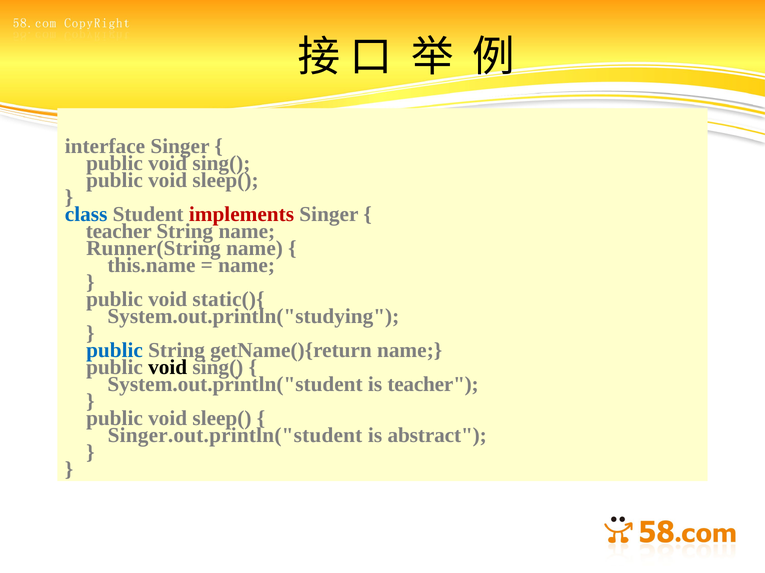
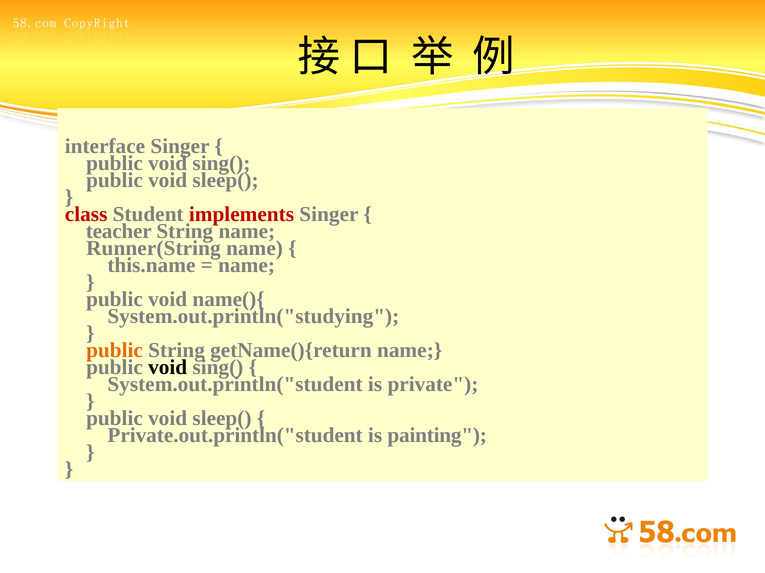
class colour: blue -> red (86, 214)
static(){: static(){ -> name(){ (229, 299)
public colour: blue -> orange (115, 351)
is teacher: teacher -> private (433, 385)
Singer.out.println("student: Singer.out.println("student -> Private.out.println("student (235, 436)
abstract: abstract -> painting (437, 436)
